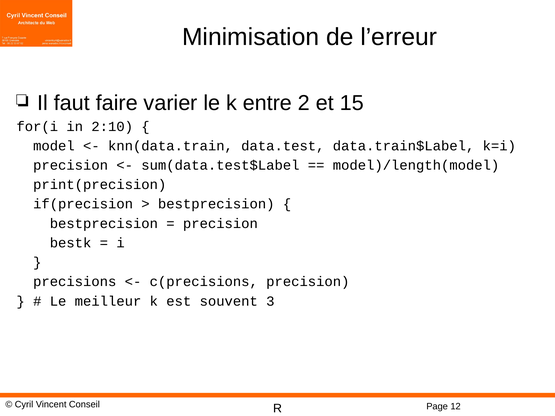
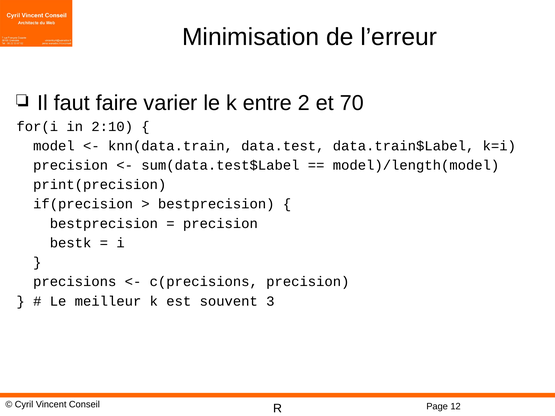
15: 15 -> 70 (352, 103)
